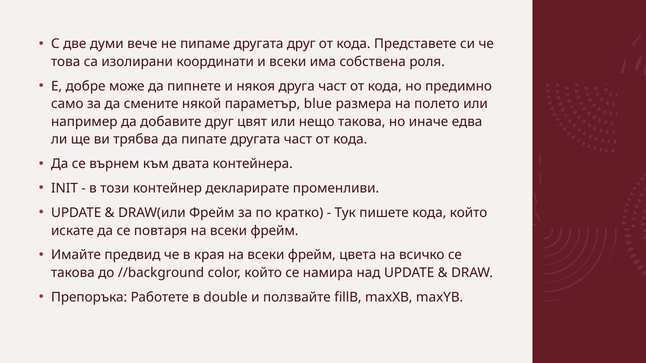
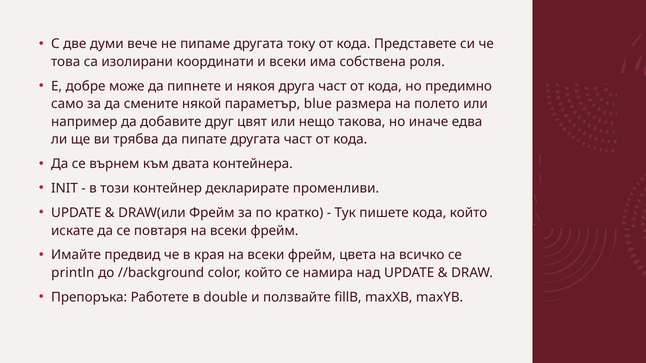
другата друг: друг -> току (301, 44)
такова: такова -> println (73, 273)
